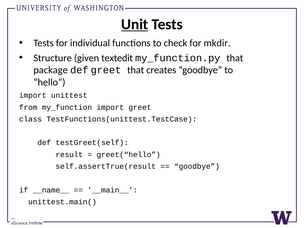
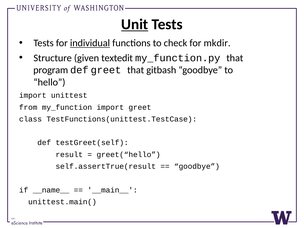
individual underline: none -> present (90, 43)
package: package -> program (51, 70)
creates: creates -> gitbash (161, 70)
